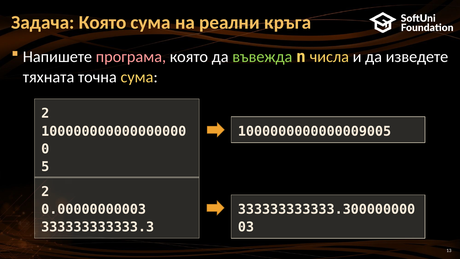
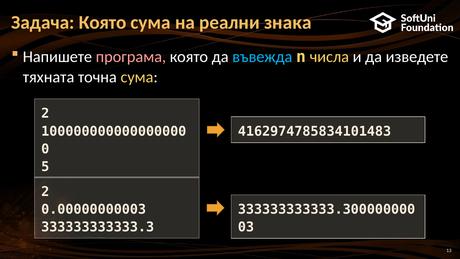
кръга: кръга -> знака (288, 22)
въвежда colour: light green -> light blue (262, 57)
1000000000000009005: 1000000000000009005 -> 4162974785834101483 (315, 131)
